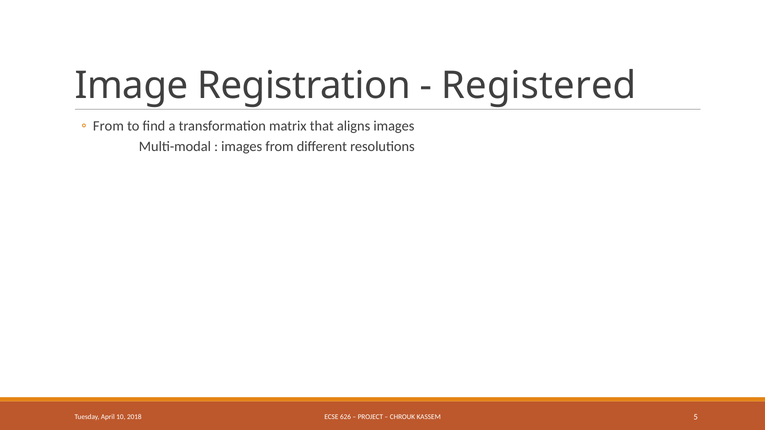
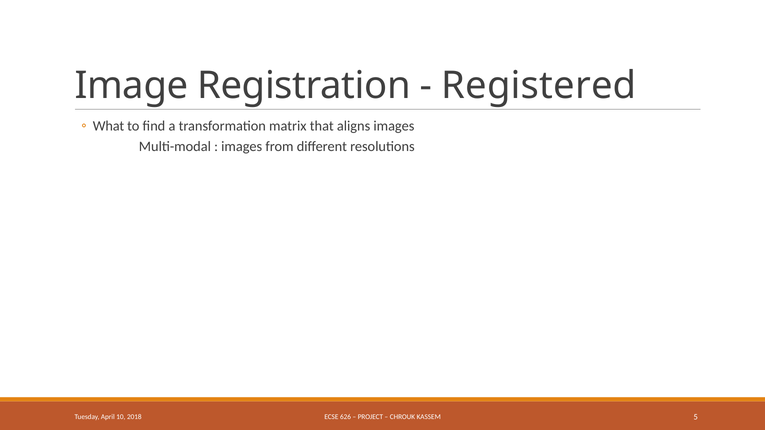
From: From -> What (109, 126)
